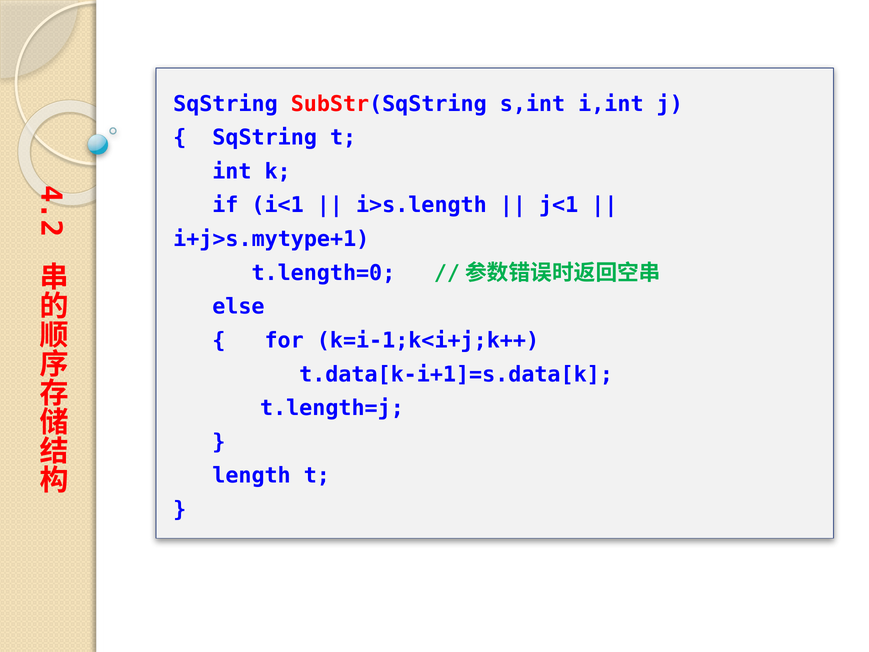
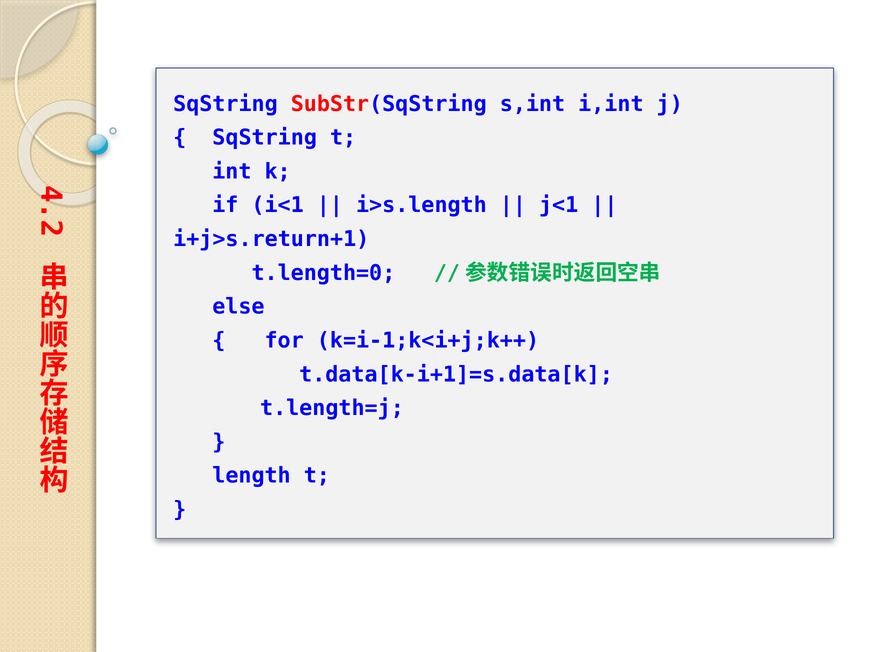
i+j>s.mytype+1: i+j>s.mytype+1 -> i+j>s.return+1 (271, 239)
